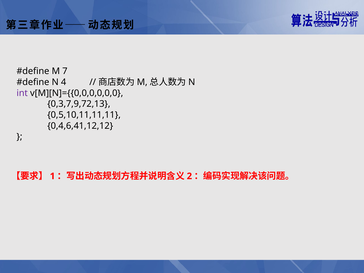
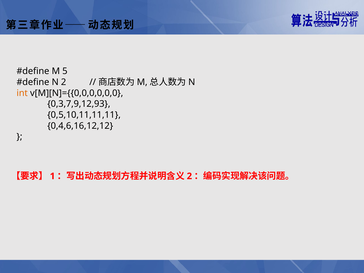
7: 7 -> 5 (65, 71)
N 4: 4 -> 2 (64, 82)
int colour: purple -> orange (22, 93)
0,3,7,9,72,13: 0,3,7,9,72,13 -> 0,3,7,9,12,93 (79, 104)
0,4,6,41,12,12: 0,4,6,41,12,12 -> 0,4,6,16,12,12 (80, 126)
